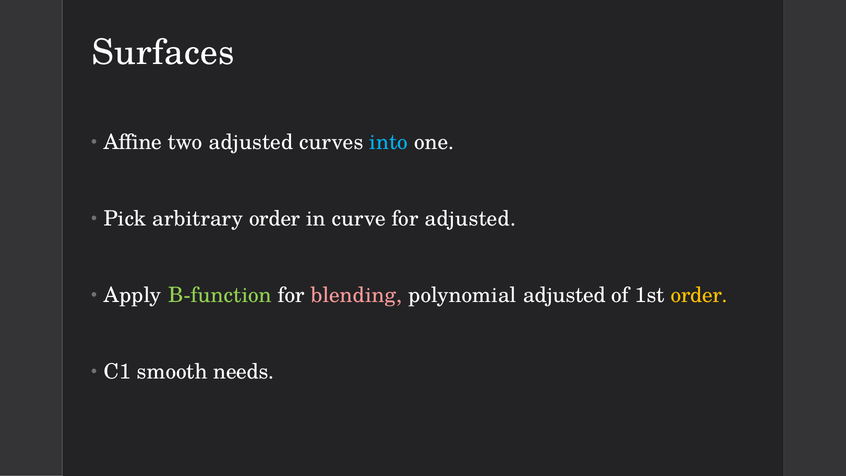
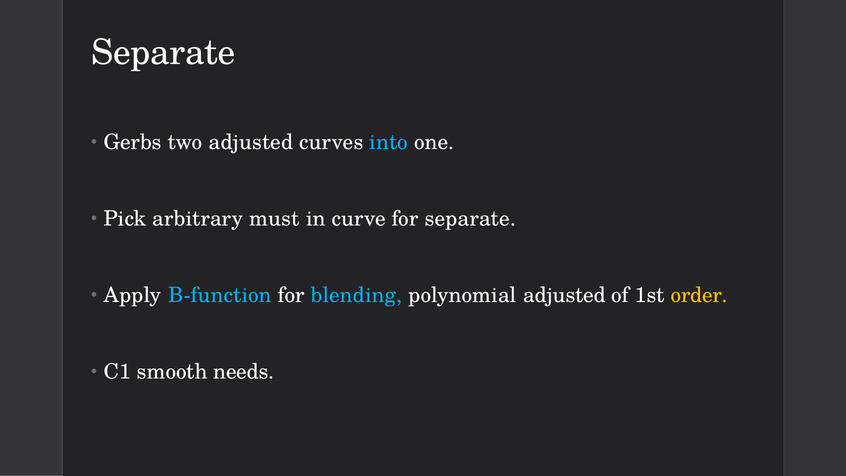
Surfaces: Surfaces -> Separate (163, 53)
Affine: Affine -> Gerbs (133, 142)
arbitrary order: order -> must (274, 219)
for adjusted: adjusted -> separate (470, 219)
B-function colour: light green -> light blue (220, 295)
blending colour: pink -> light blue (357, 295)
